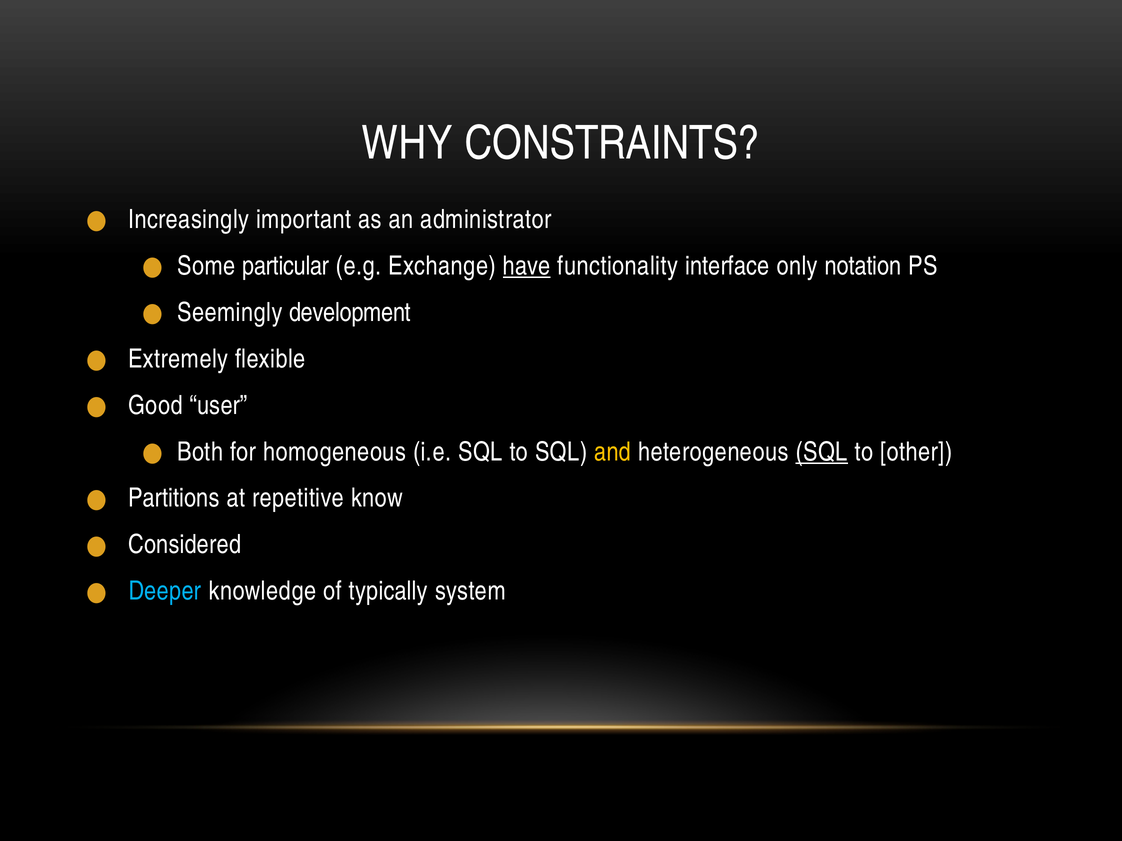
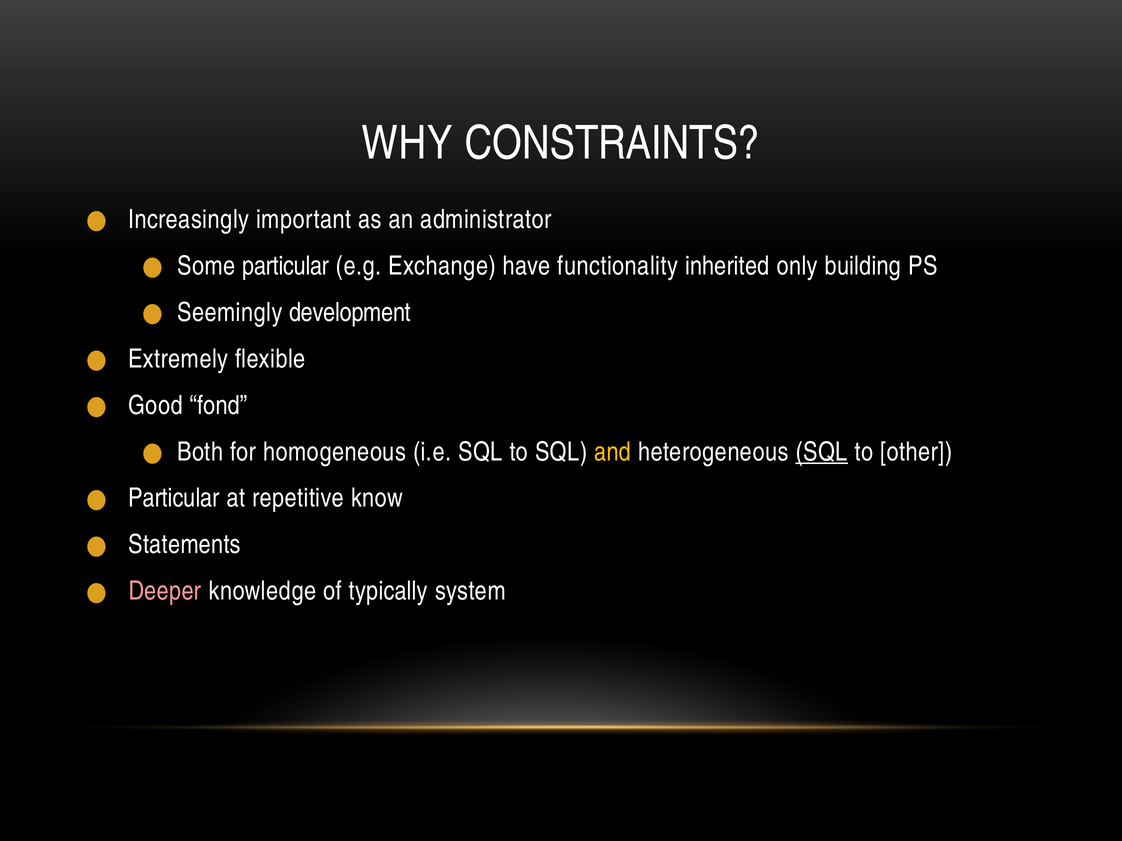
have underline: present -> none (527, 266)
interface: interface -> inherited (727, 266)
notation: notation -> building (863, 266)
user: user -> fond (219, 406)
Partitions: Partitions -> Particular (174, 499)
Considered: Considered -> Statements (185, 545)
Deeper colour: light blue -> pink (165, 591)
